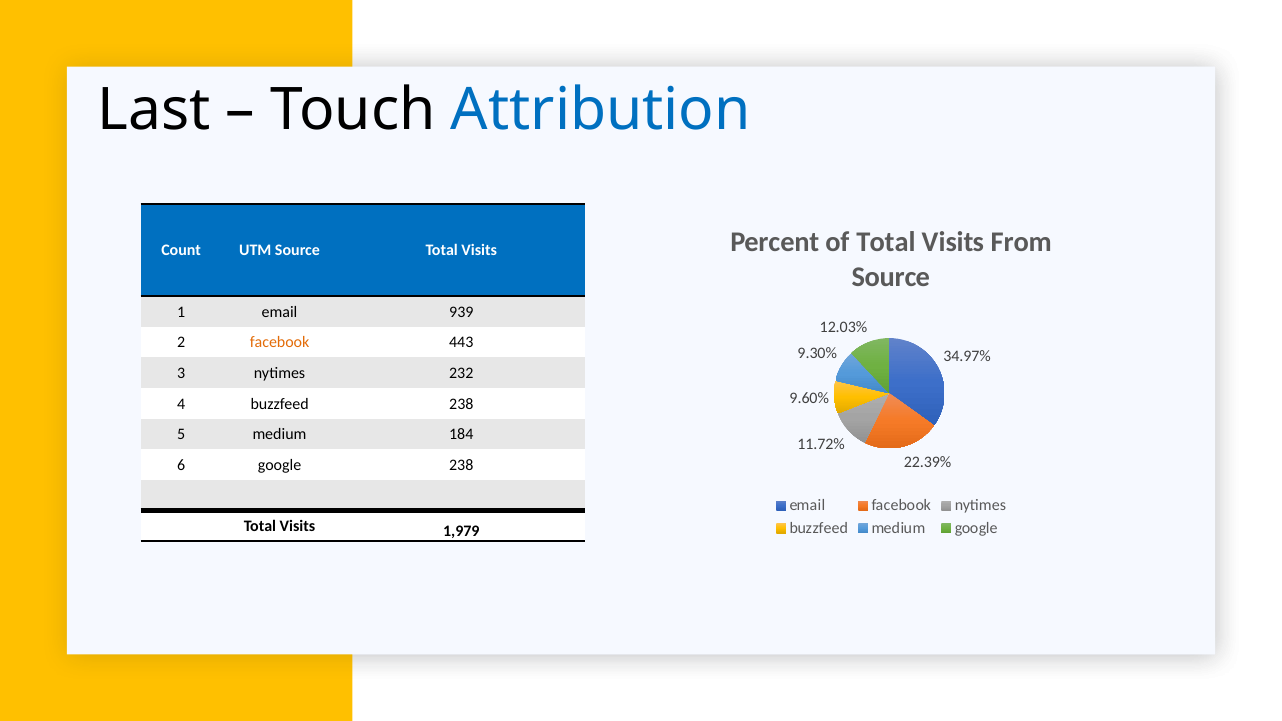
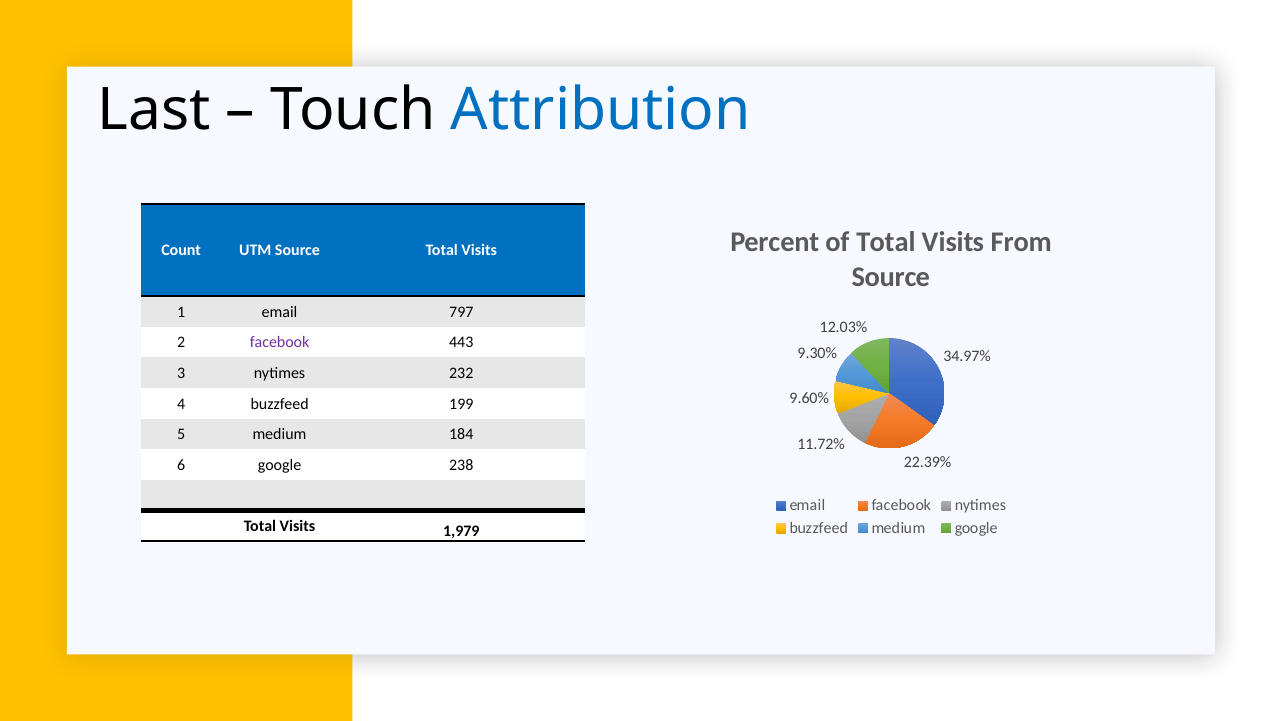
939: 939 -> 797 (461, 312)
facebook colour: orange -> purple (280, 343)
buzzfeed 238: 238 -> 199 (461, 404)
